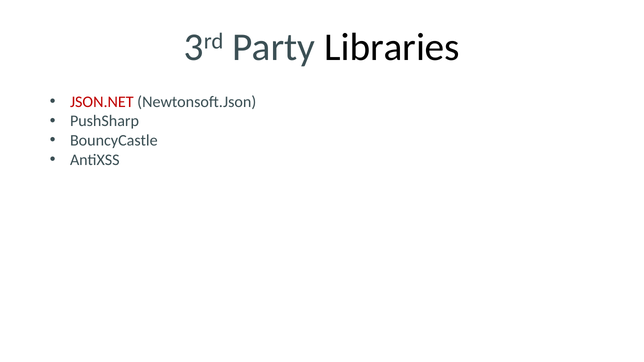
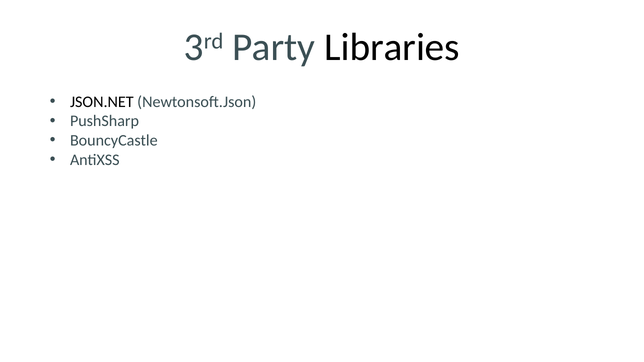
JSON.NET colour: red -> black (102, 102)
